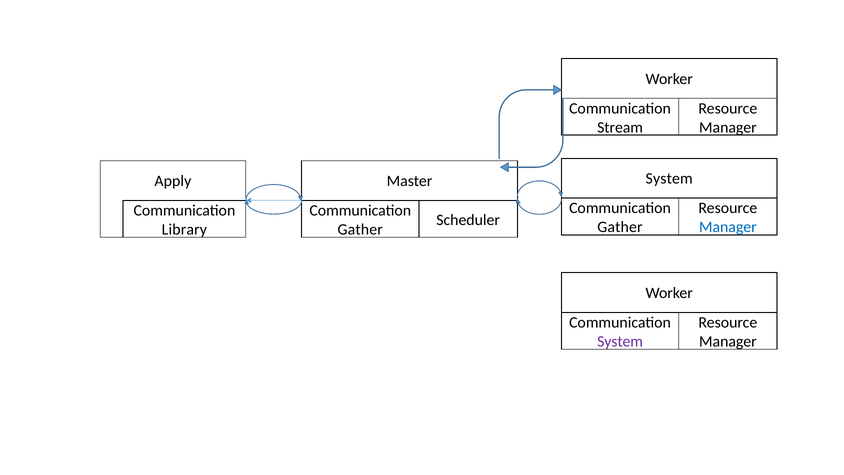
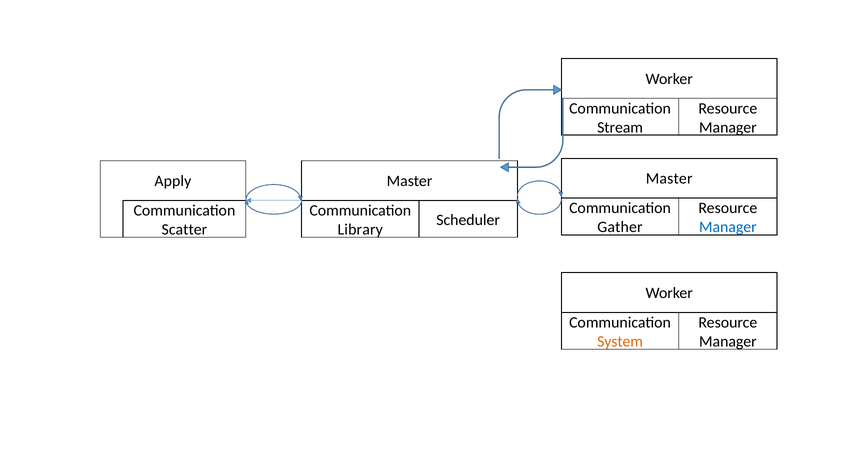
System: System -> Master (669, 179)
Library: Library -> Scatter (184, 229)
Gather: Gather -> Library (360, 229)
System colour: purple -> orange (620, 341)
